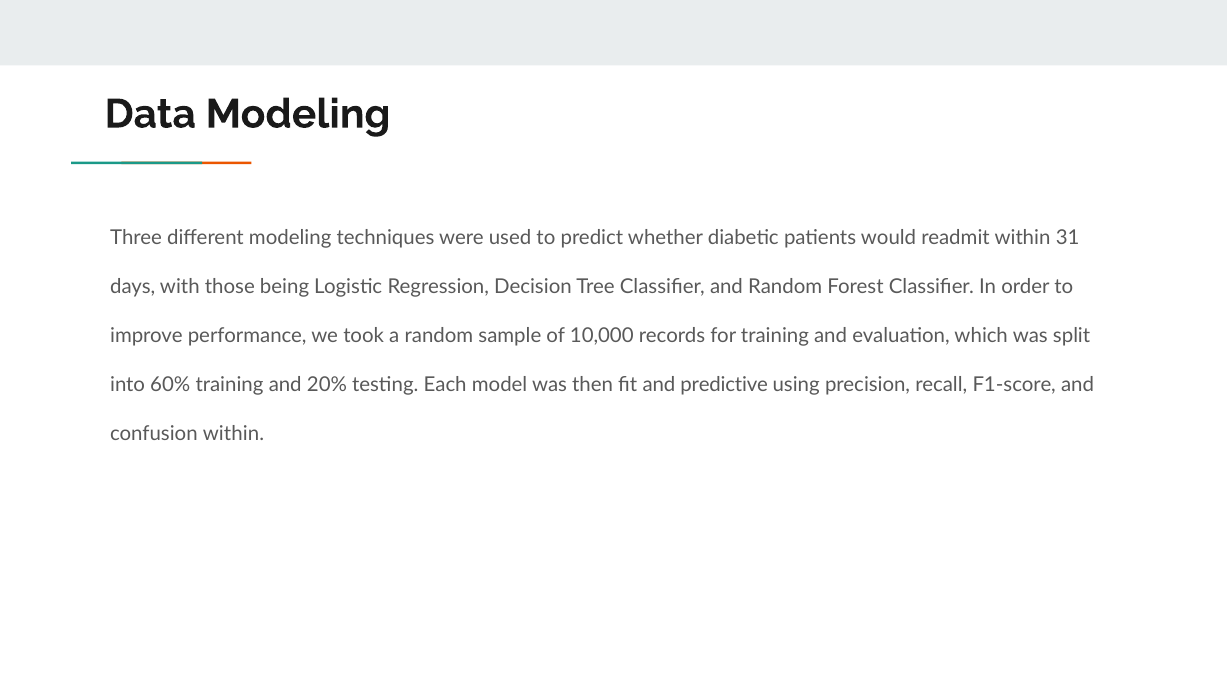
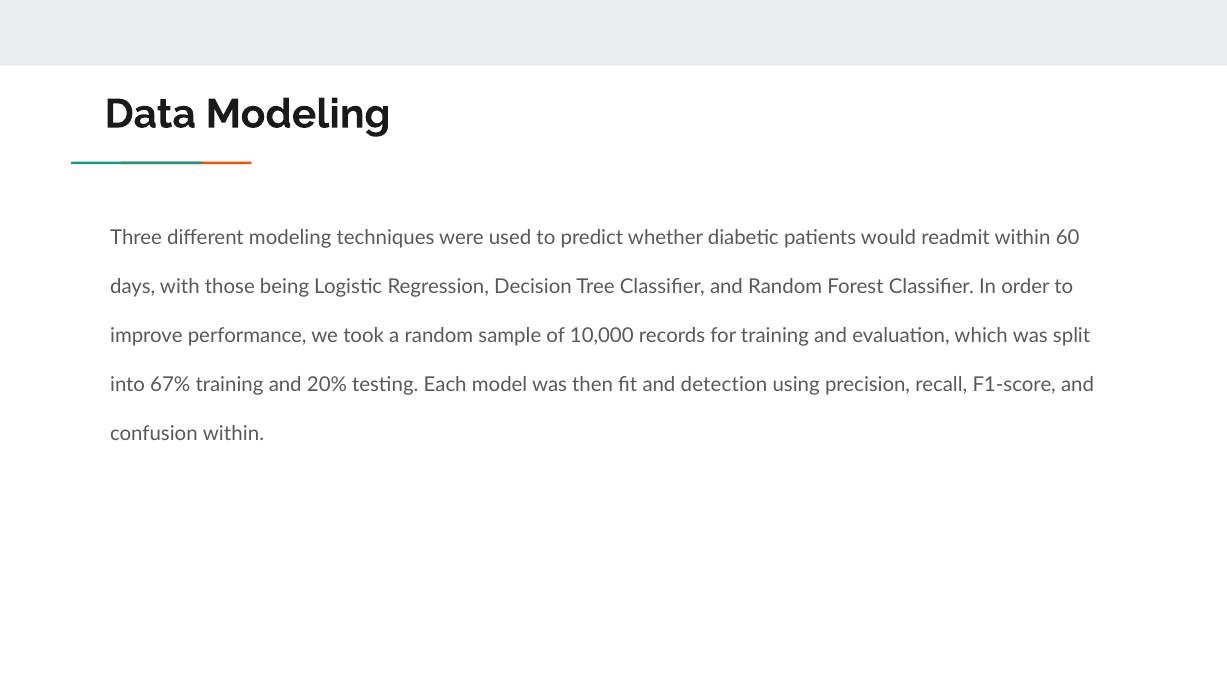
31: 31 -> 60 (1068, 238)
60%: 60% -> 67% (170, 385)
predictive: predictive -> detection (724, 385)
